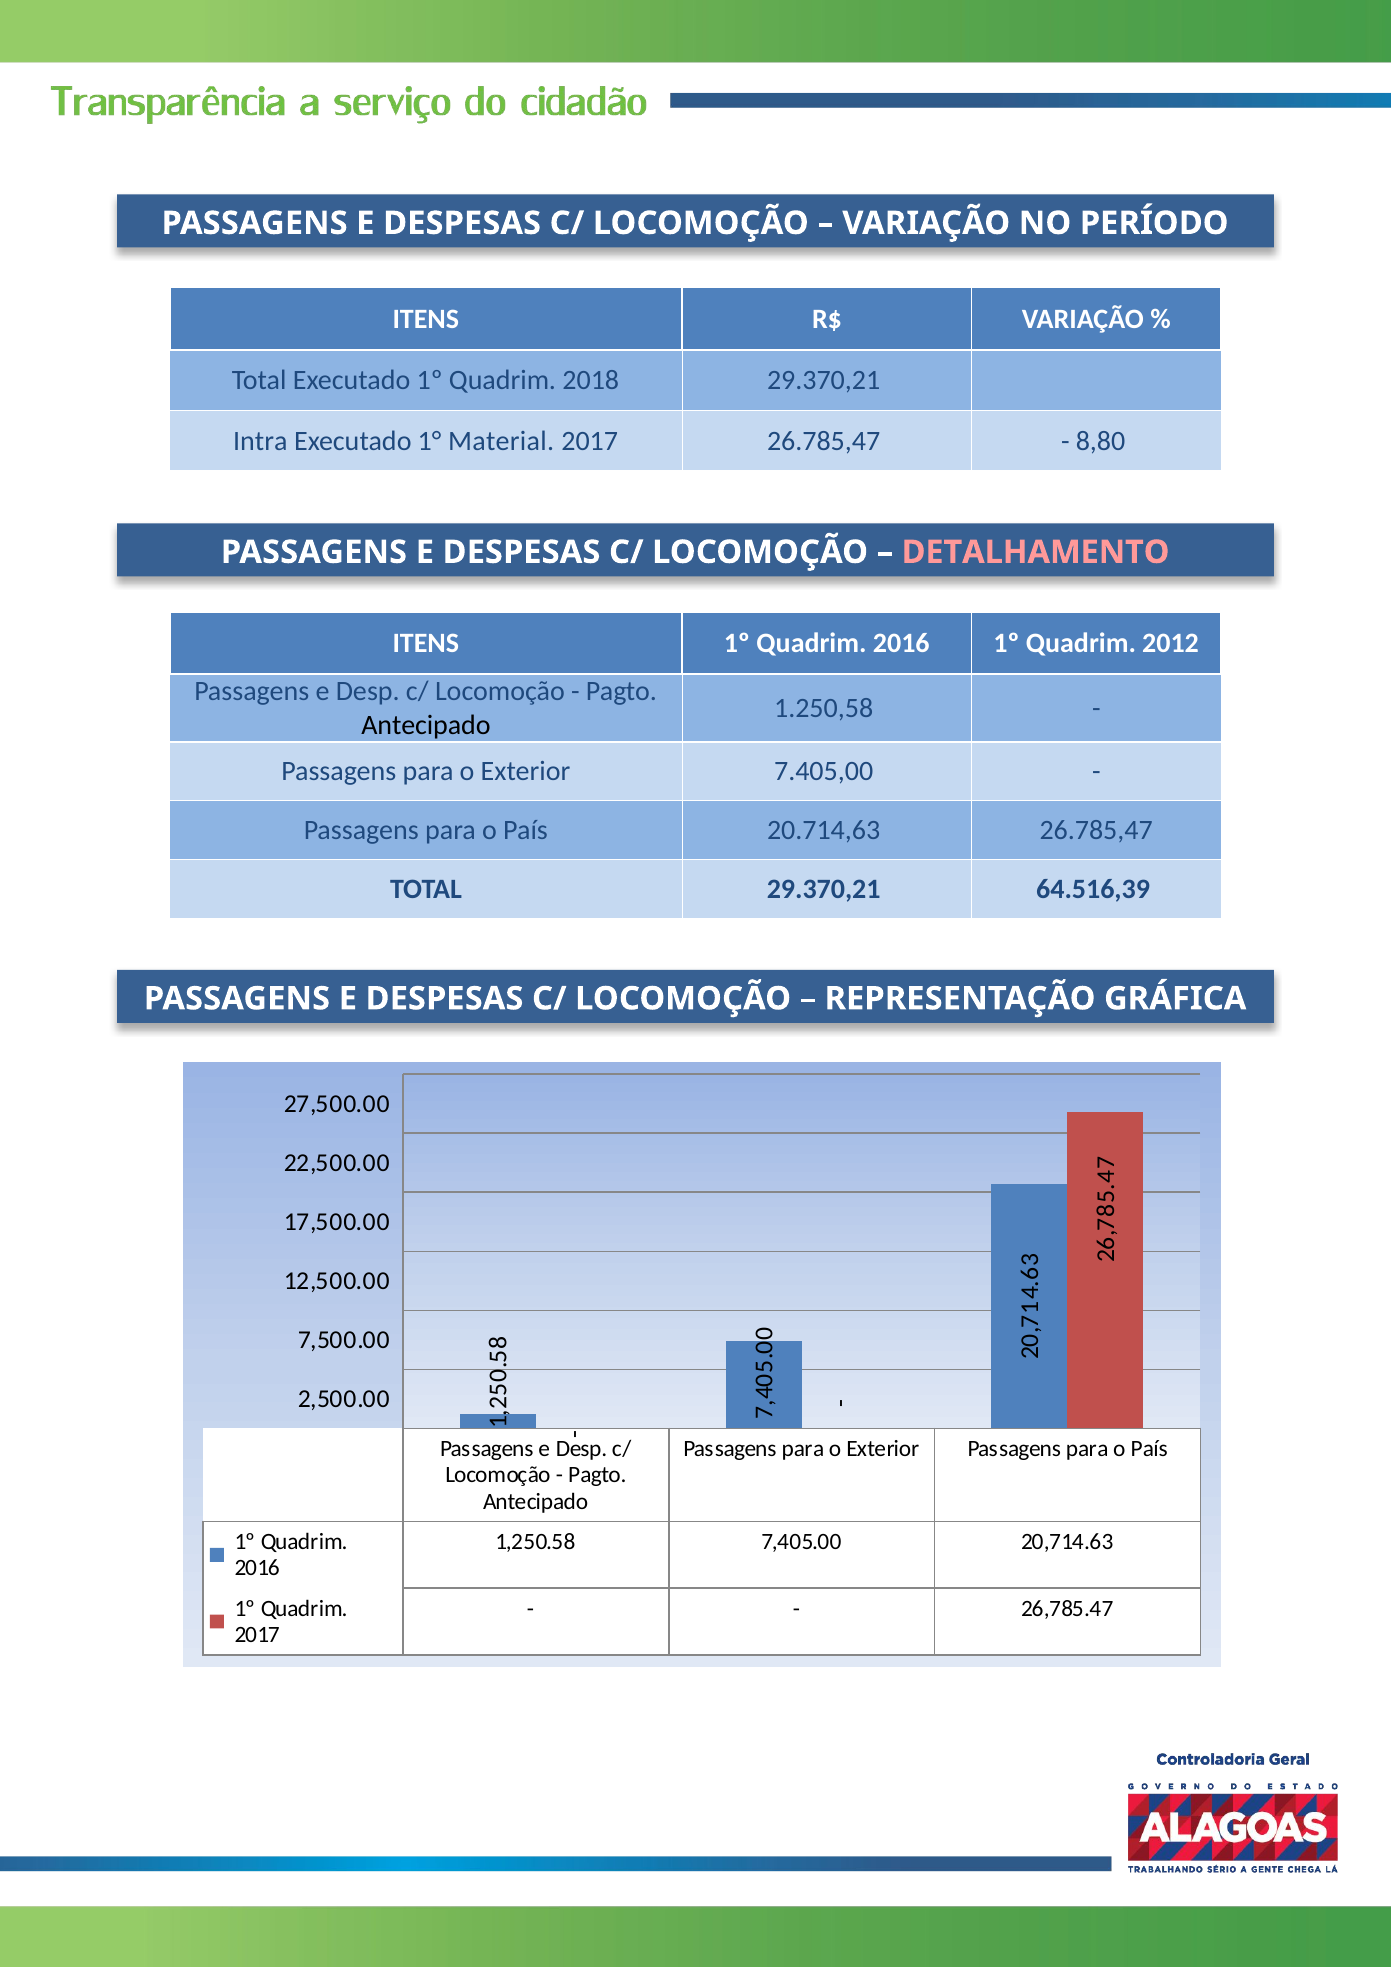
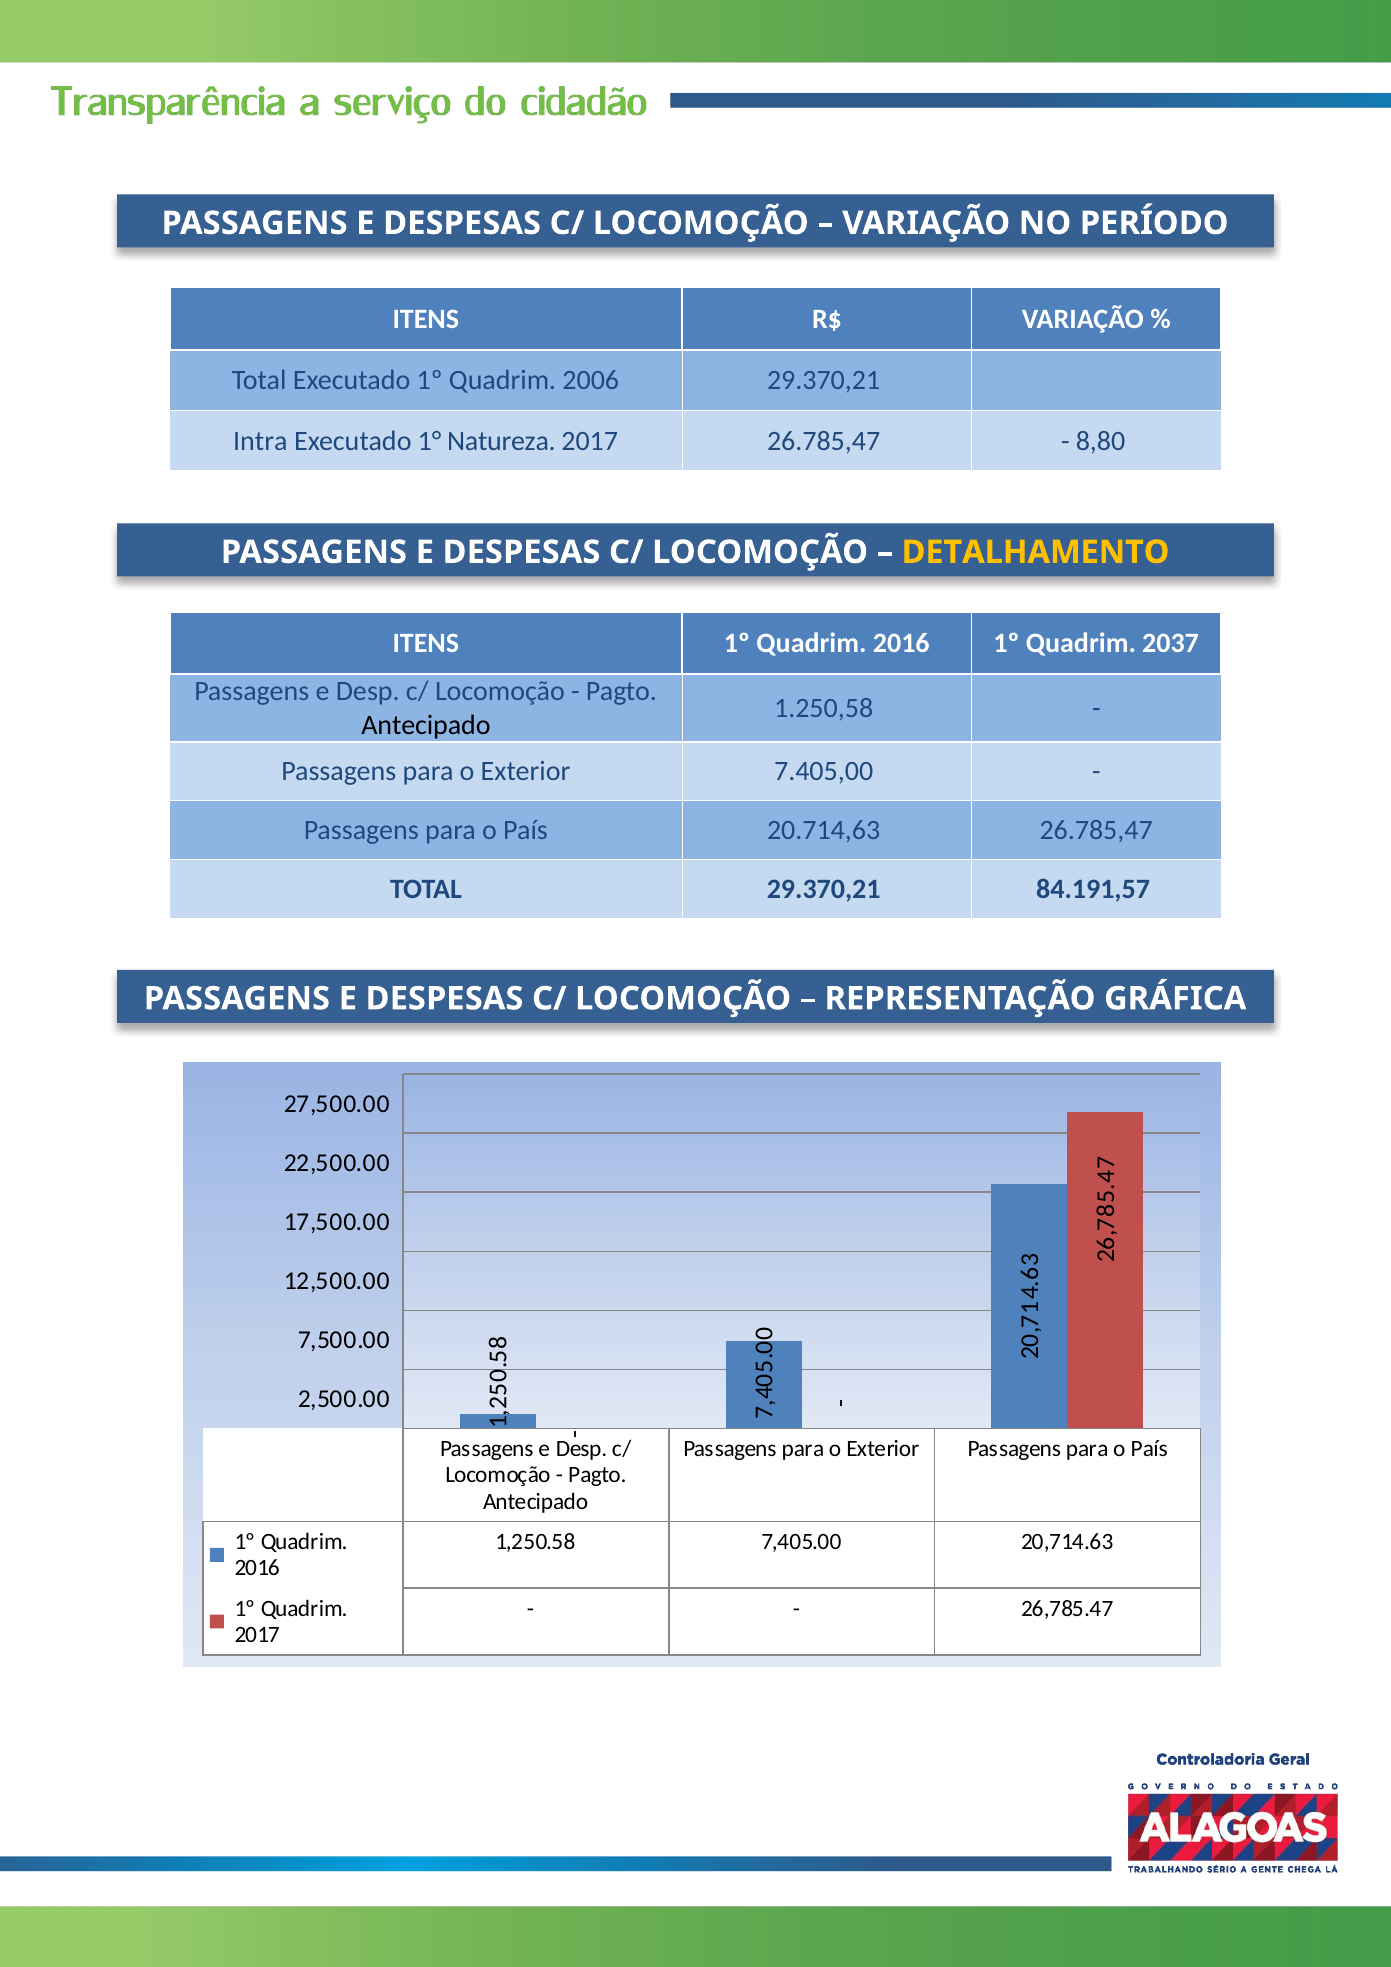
2018: 2018 -> 2006 (591, 381)
Material: Material -> Natureza (501, 441)
DETALHAMENTO colour: pink -> yellow (1036, 552)
2012: 2012 -> 2037 (1171, 643)
64.516,39: 64.516,39 -> 84.191,57 (1093, 890)
